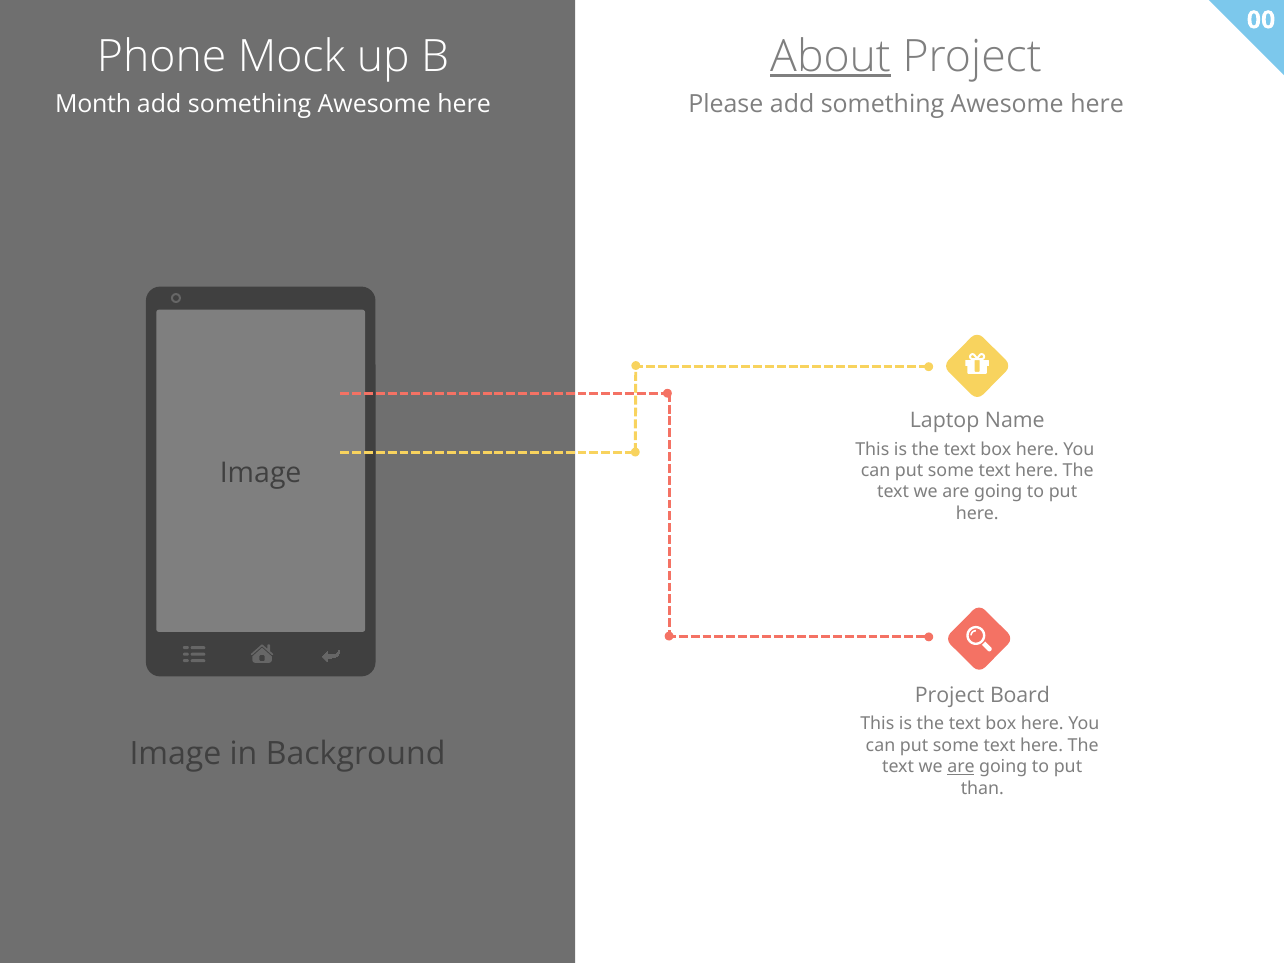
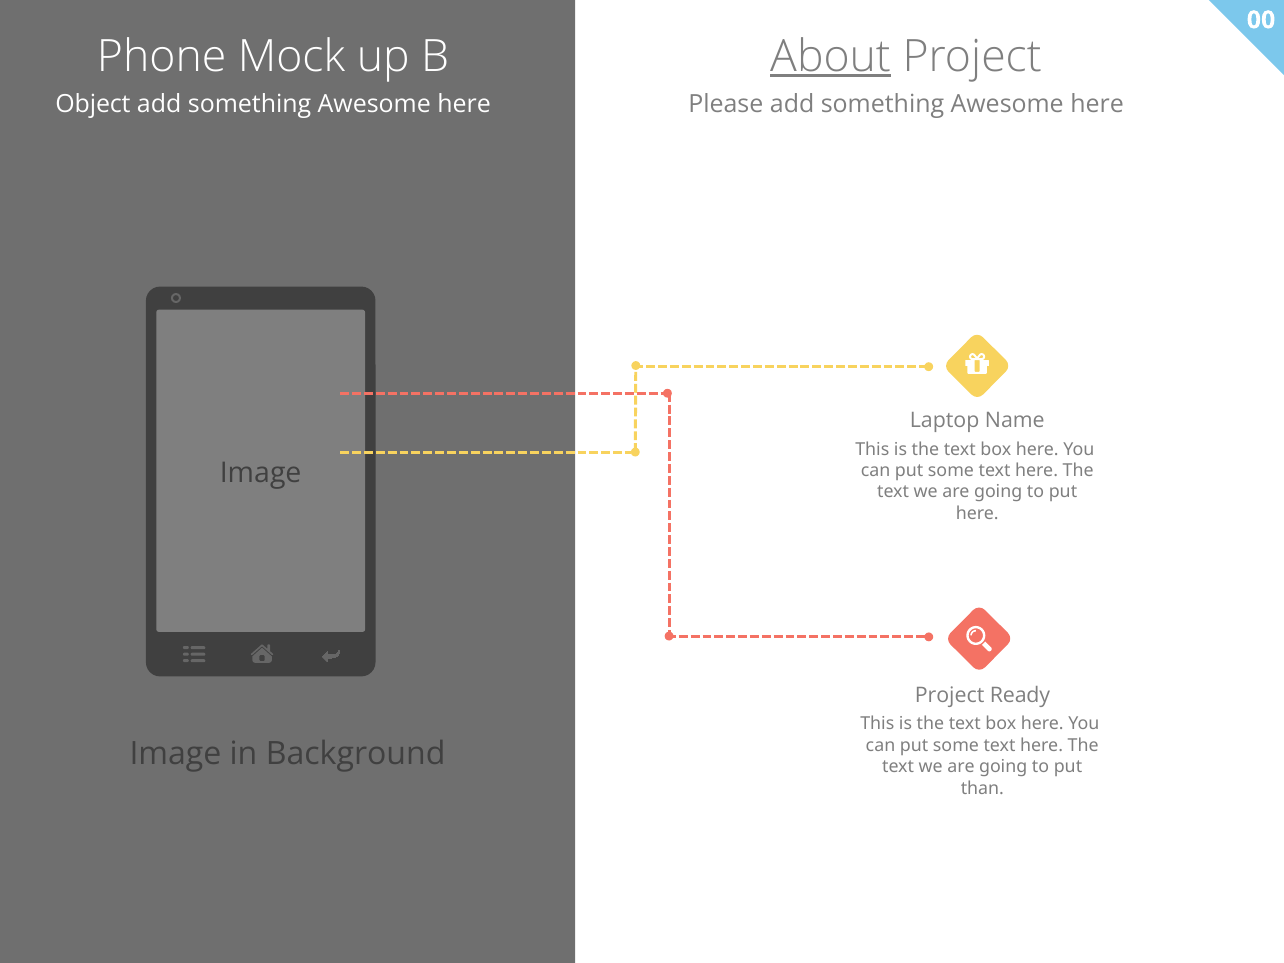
Month: Month -> Object (93, 104)
Board: Board -> Ready (1020, 695)
are underline: present -> none (961, 767)
